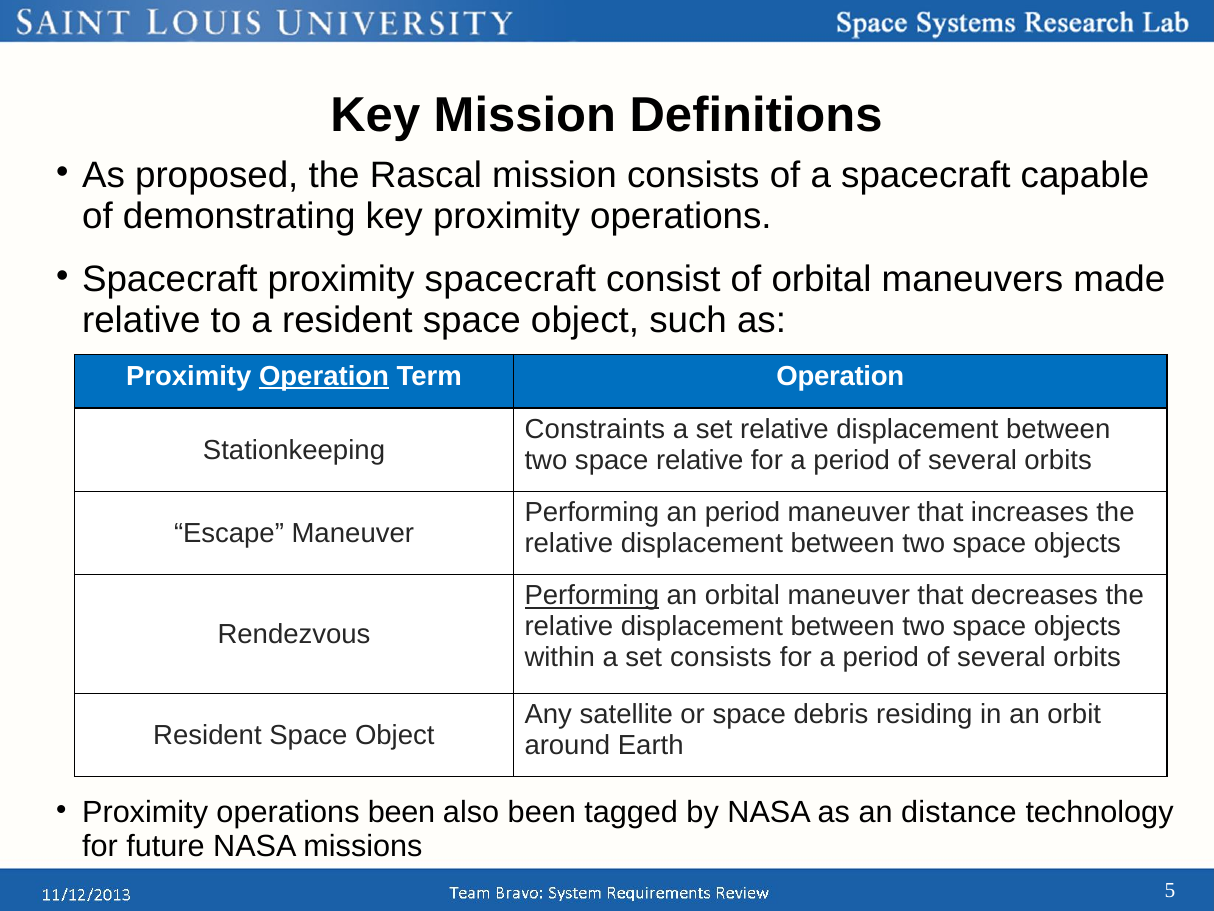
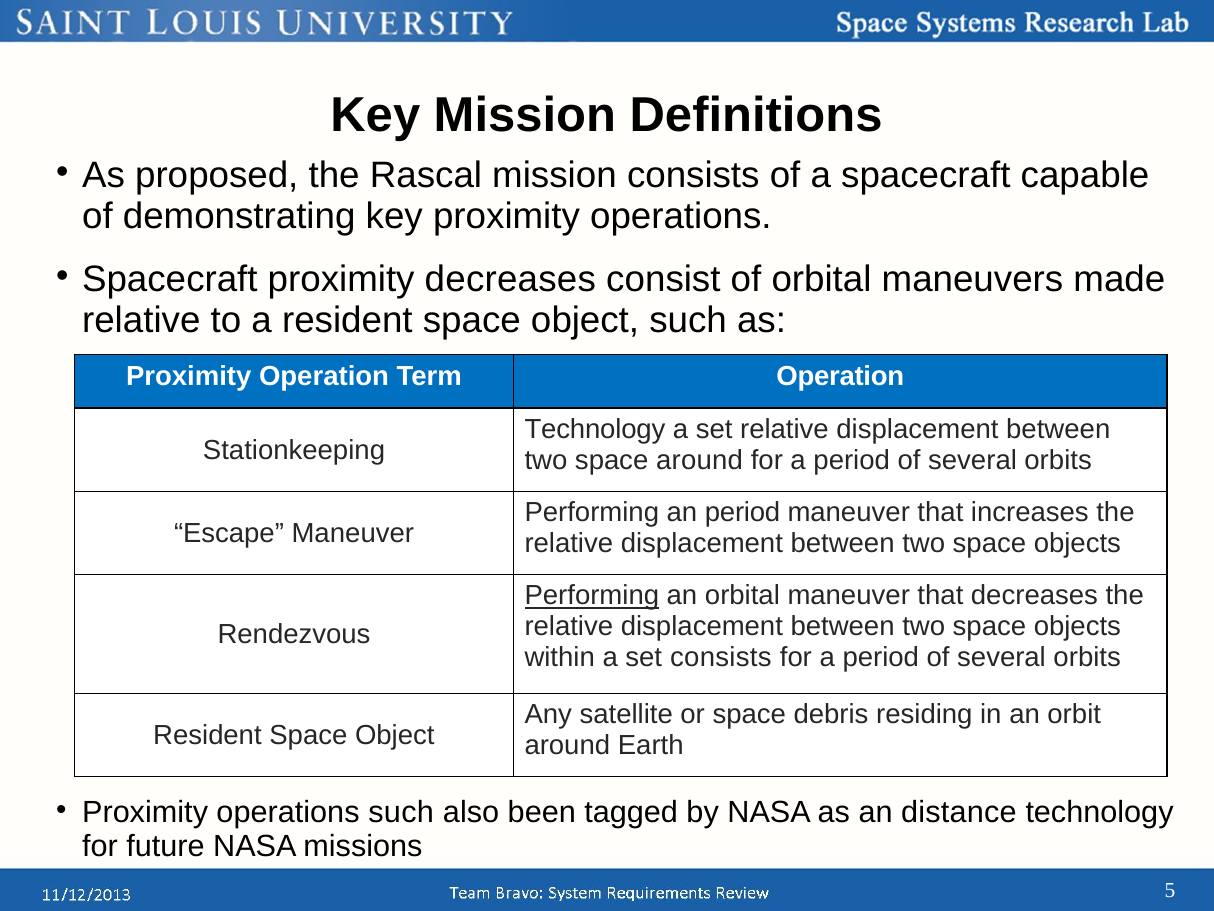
proximity spacecraft: spacecraft -> decreases (510, 280)
Operation underline: present -> none (324, 376)
Constraints: Constraints -> Technology (595, 430)
space relative: relative -> around (700, 460)
operations been: been -> such (401, 813)
